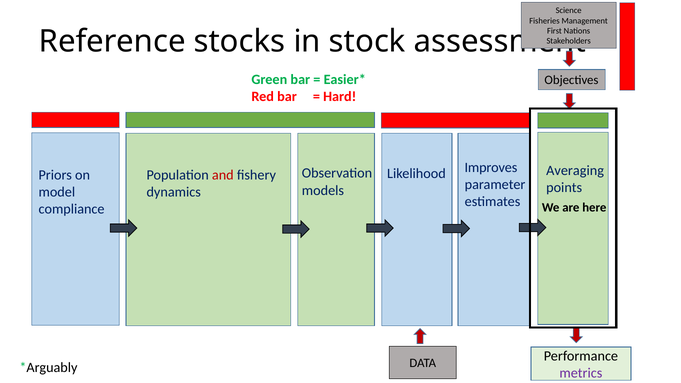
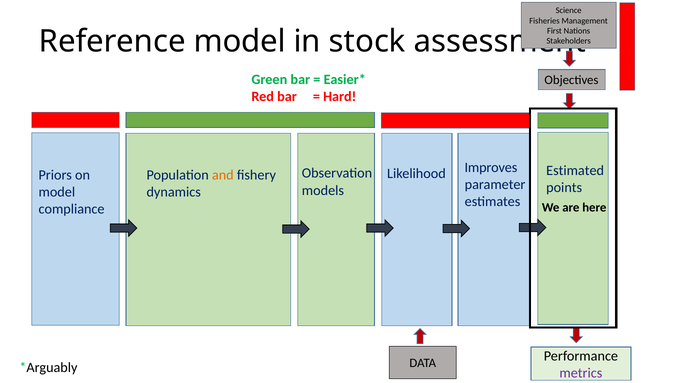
Reference stocks: stocks -> model (240, 41)
Averaging: Averaging -> Estimated (575, 170)
and colour: red -> orange (223, 175)
